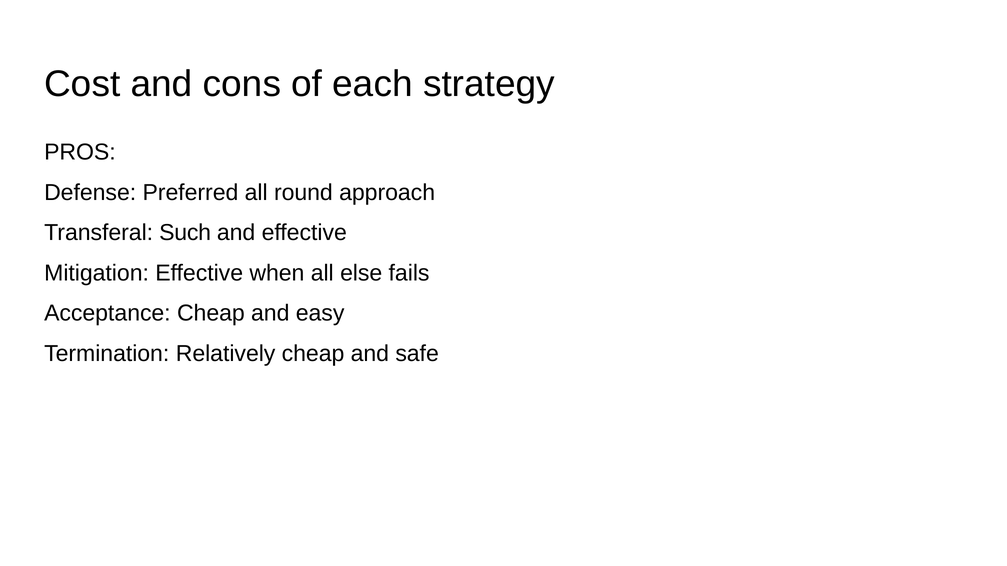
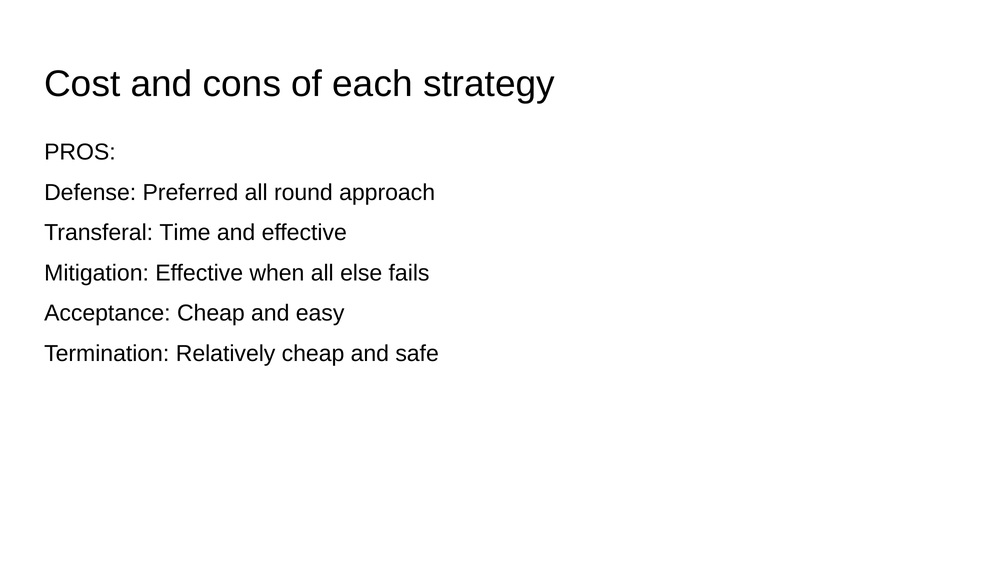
Such: Such -> Time (185, 233)
